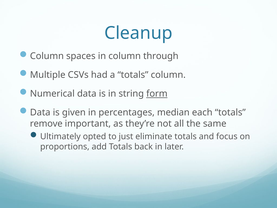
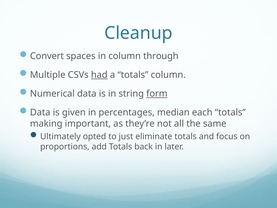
Column: Column -> Convert (47, 56)
had underline: none -> present (99, 75)
remove: remove -> making (46, 123)
